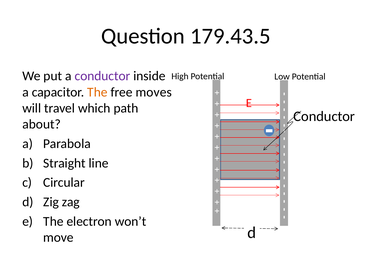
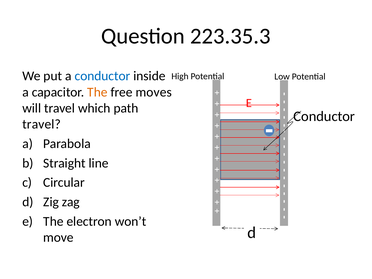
179.43.5: 179.43.5 -> 223.35.3 (230, 36)
conductor colour: purple -> blue (102, 76)
about: about -> travel (42, 124)
